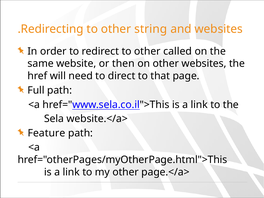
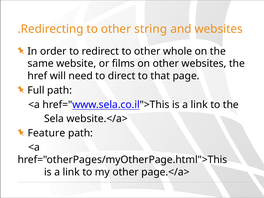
called: called -> whole (178, 51)
then: then -> films (123, 64)
